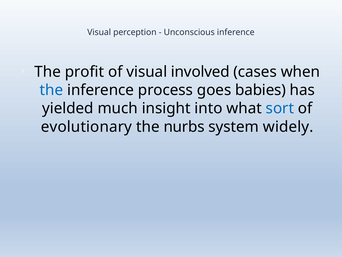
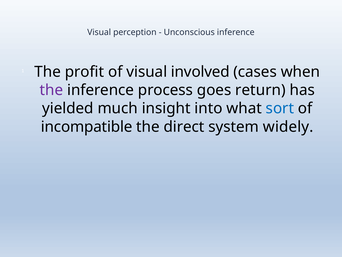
the colour: blue -> purple (51, 90)
babies: babies -> return (260, 90)
evolutionary: evolutionary -> incompatible (87, 126)
nurbs: nurbs -> direct (184, 126)
